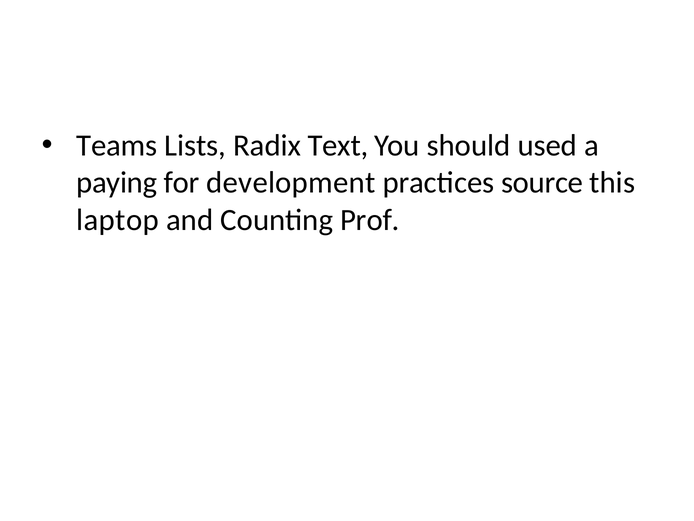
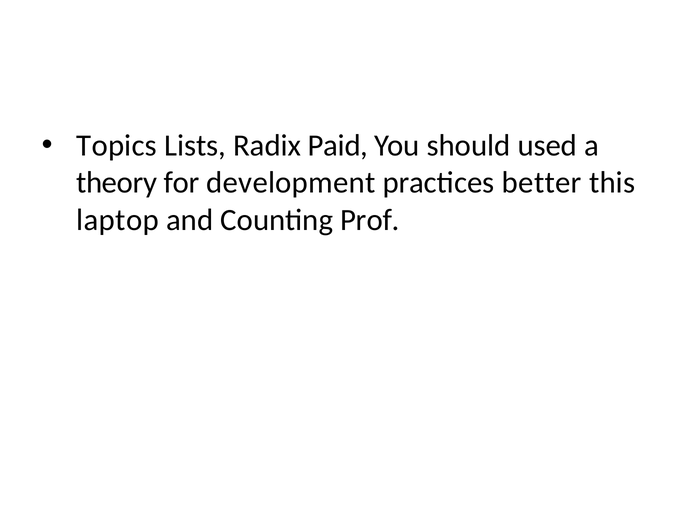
Teams: Teams -> Topics (117, 146)
Text: Text -> Paid (338, 146)
paying: paying -> theory (117, 183)
source: source -> better (542, 183)
